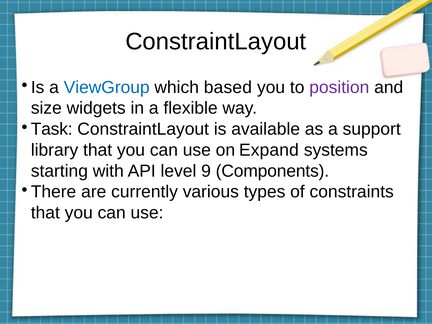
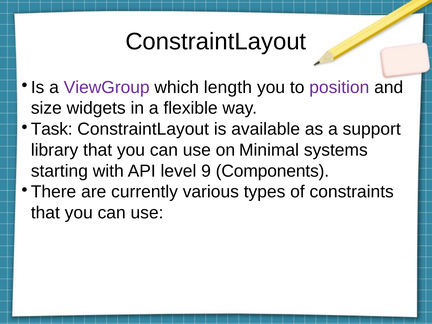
ViewGroup colour: blue -> purple (107, 87)
based: based -> length (228, 87)
Expand: Expand -> Minimal (269, 150)
